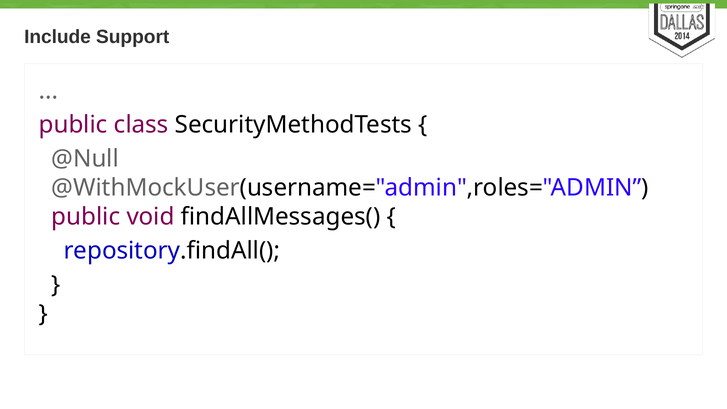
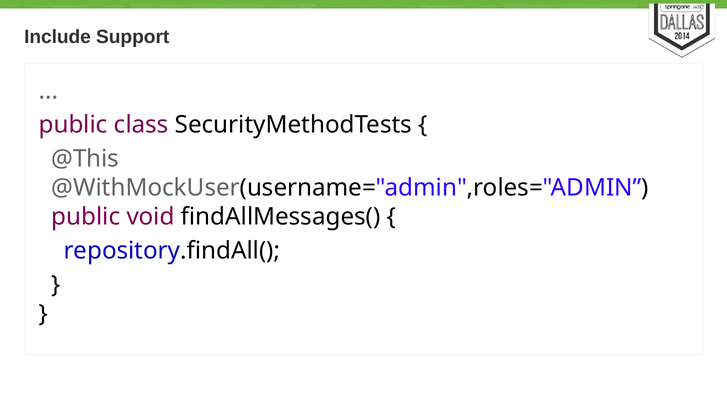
@Null: @Null -> @This (85, 159)
